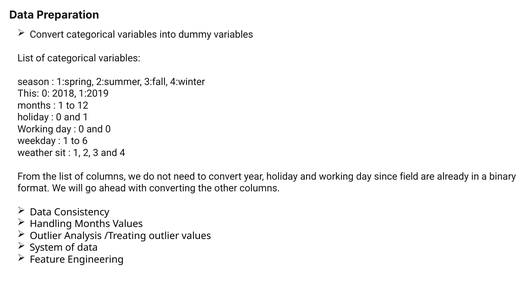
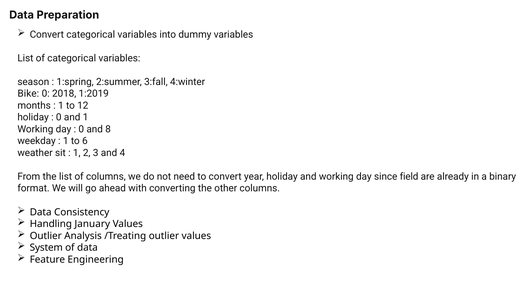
This: This -> Bike (28, 94)
and 0: 0 -> 8 (108, 129)
Handling Months: Months -> January (92, 224)
